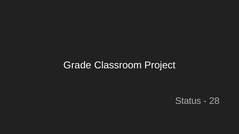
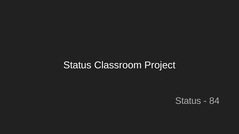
Grade: Grade -> Status (77, 65)
28: 28 -> 84 (214, 101)
